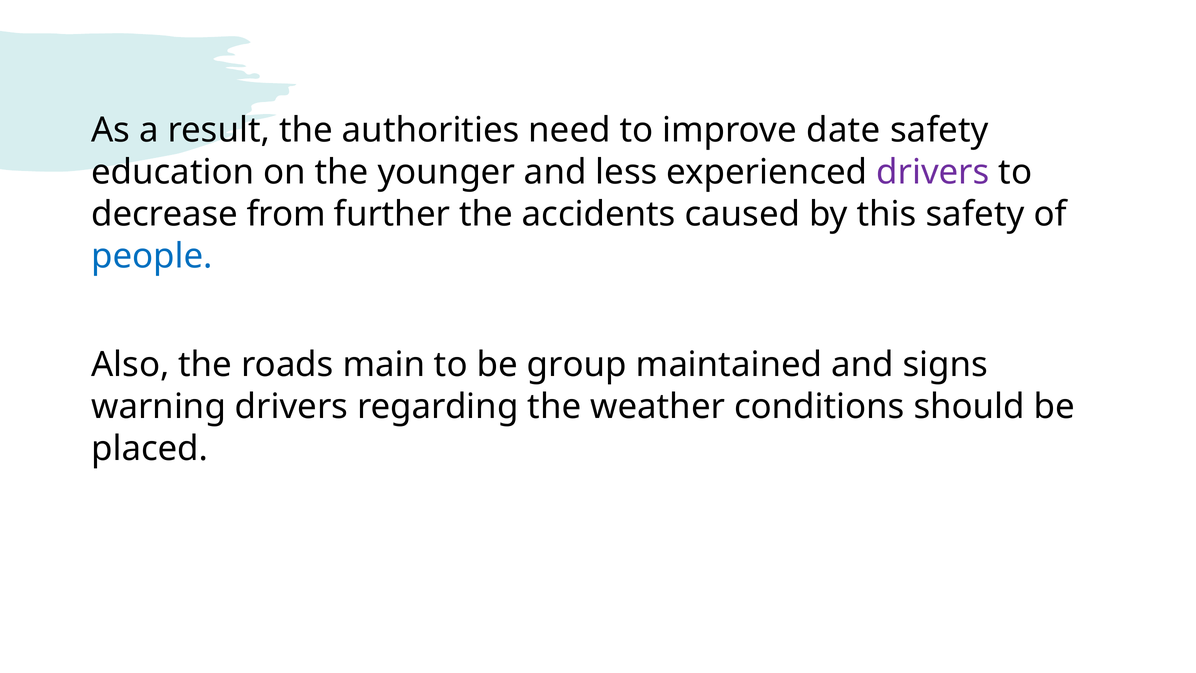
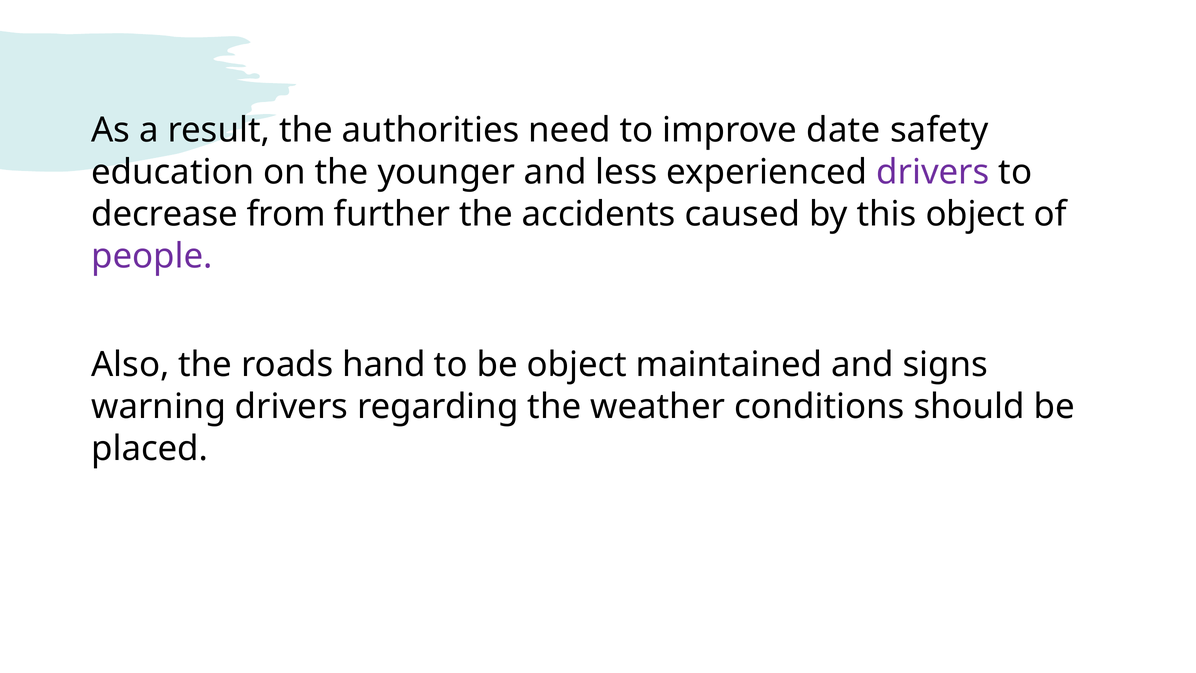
this safety: safety -> object (975, 214)
people colour: blue -> purple (152, 256)
main: main -> hand (384, 365)
be group: group -> object (577, 365)
